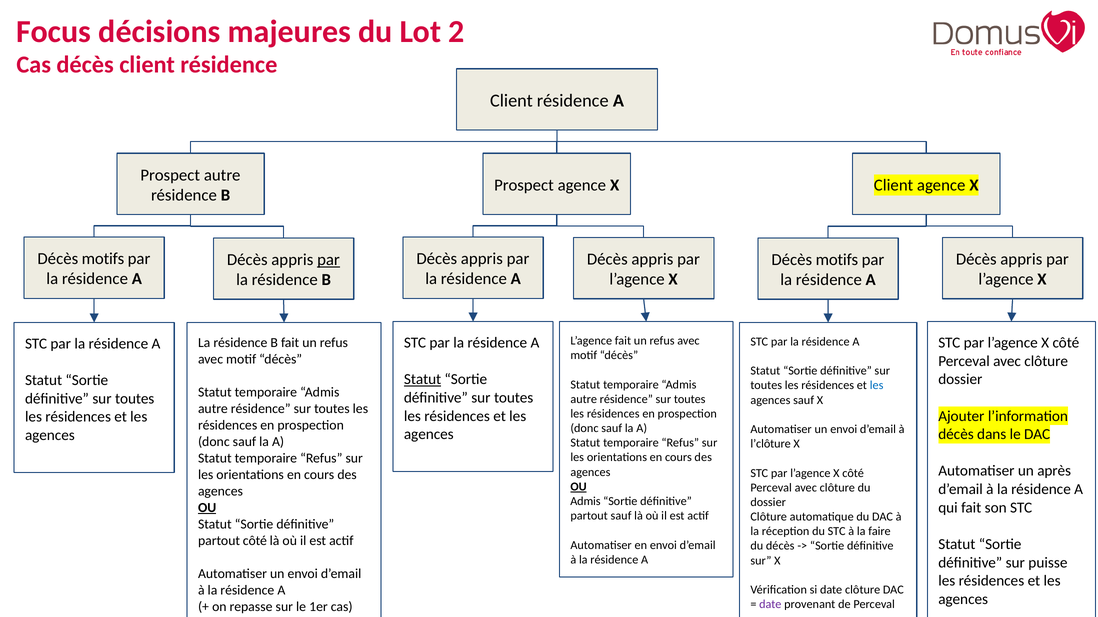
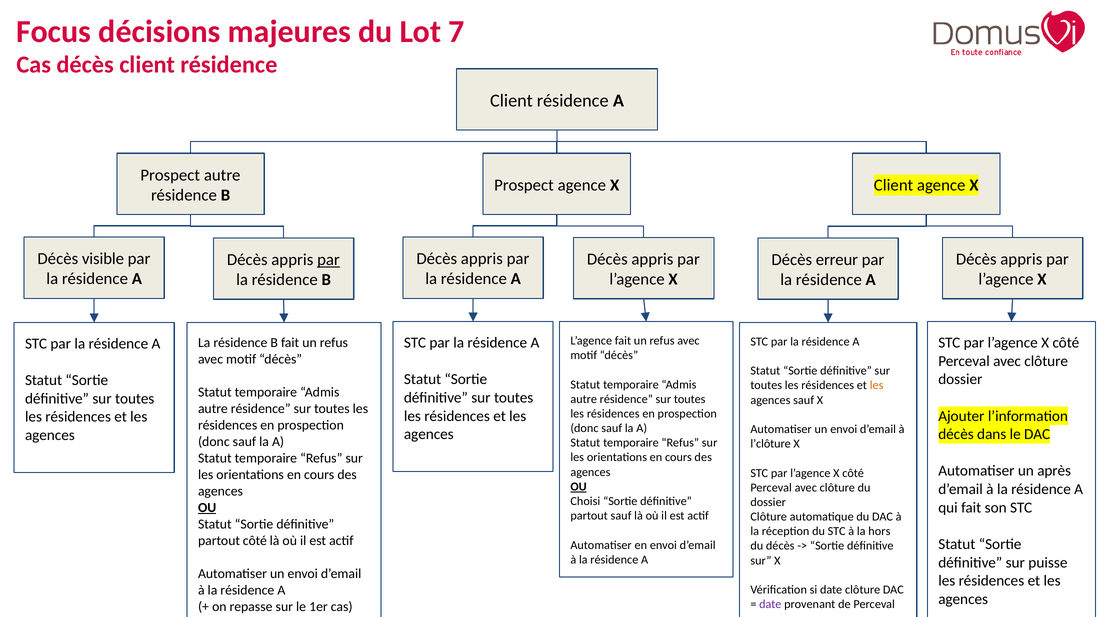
2: 2 -> 7 (456, 32)
motifs: motifs -> visible (103, 259)
motifs: motifs -> erreur (837, 260)
Statut underline: present -> none (423, 380)
les colour: blue -> orange (877, 386)
Admis: Admis -> Choisi (585, 502)
faire: faire -> hors (879, 532)
